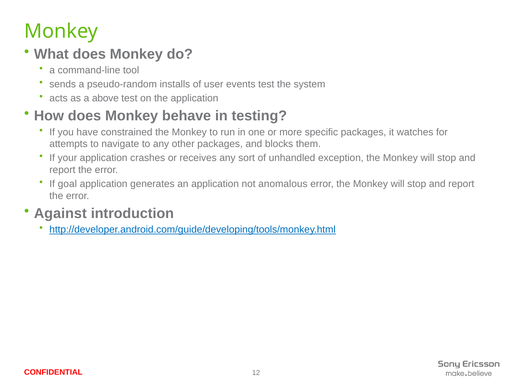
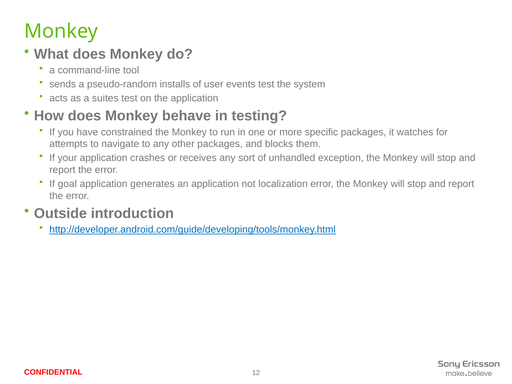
above: above -> suites (105, 98)
anomalous: anomalous -> localization (283, 184)
Against: Against -> Outside (60, 213)
